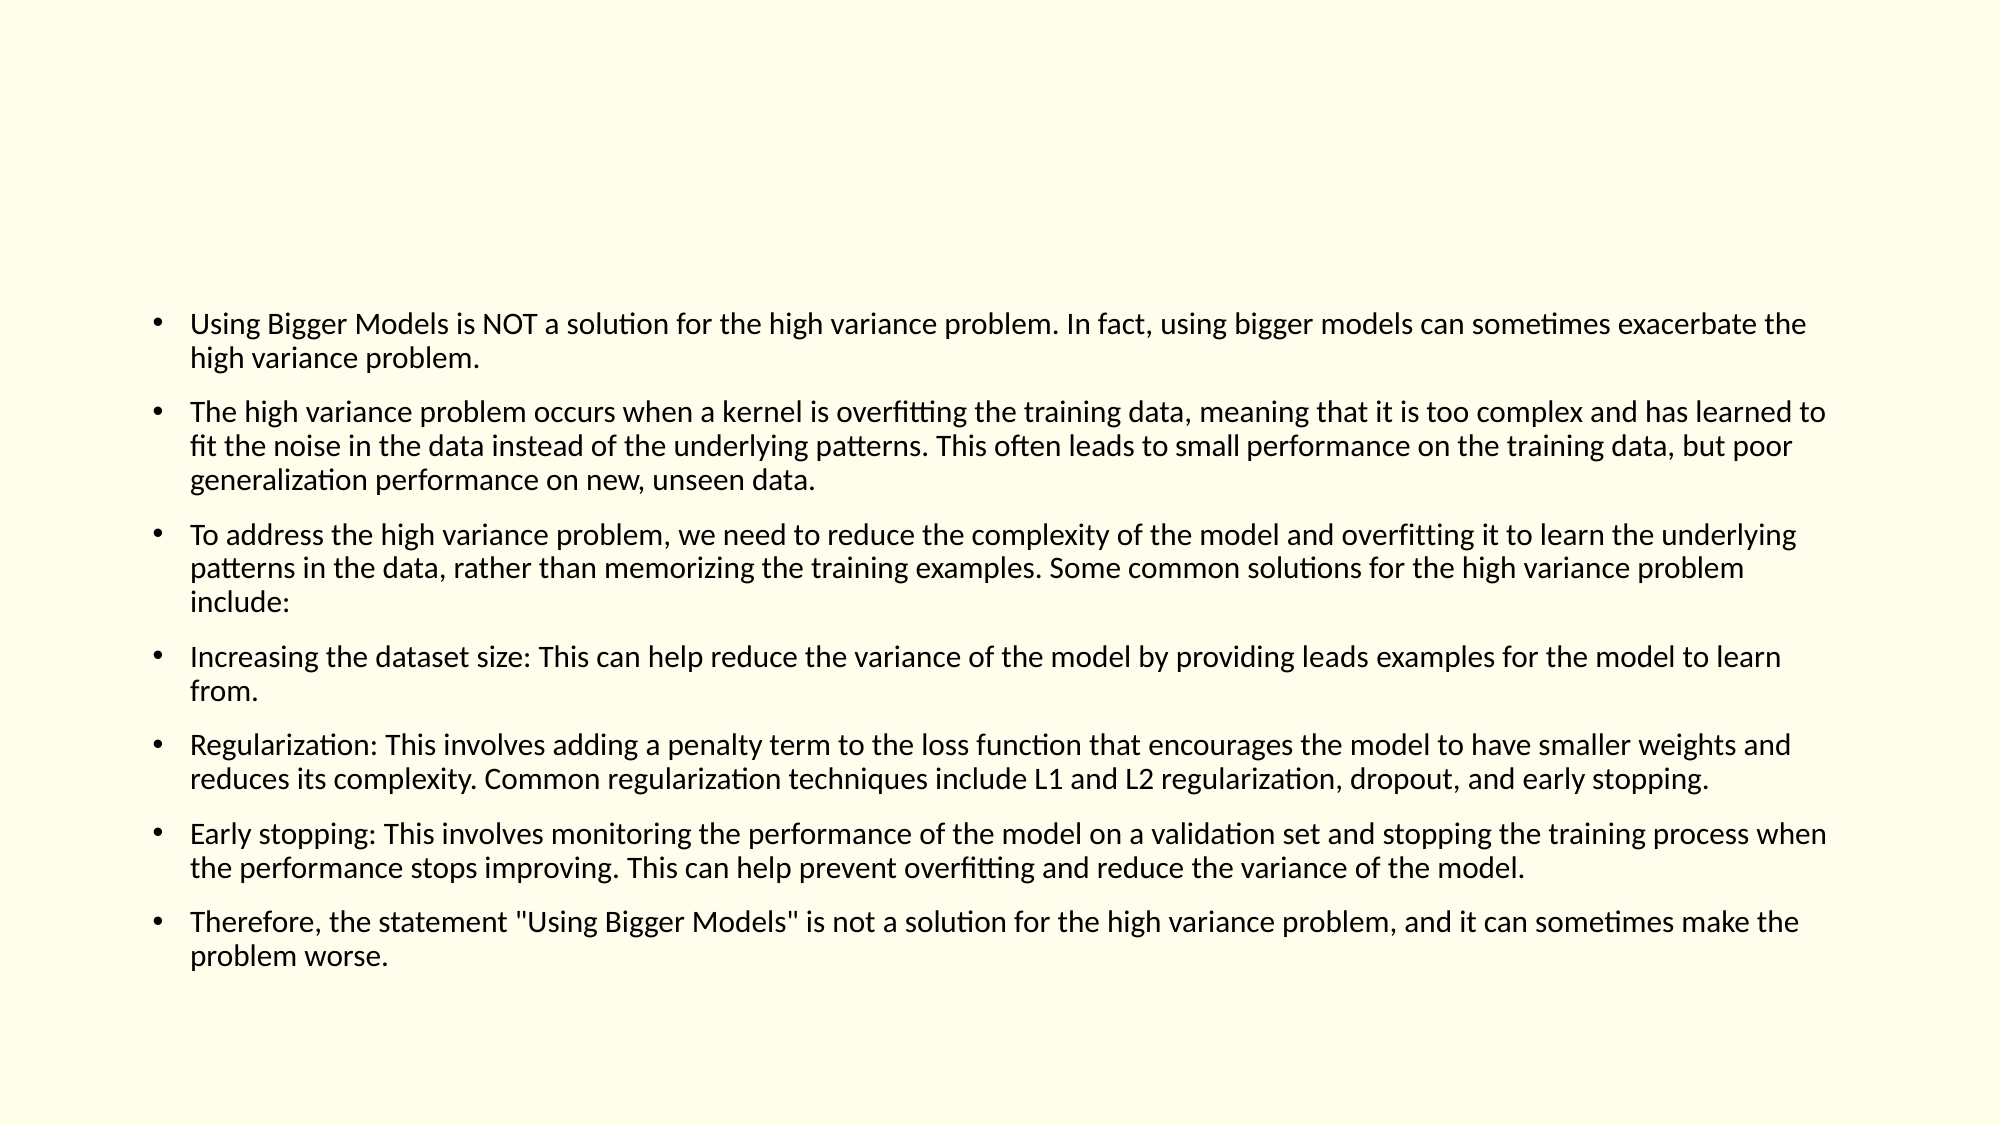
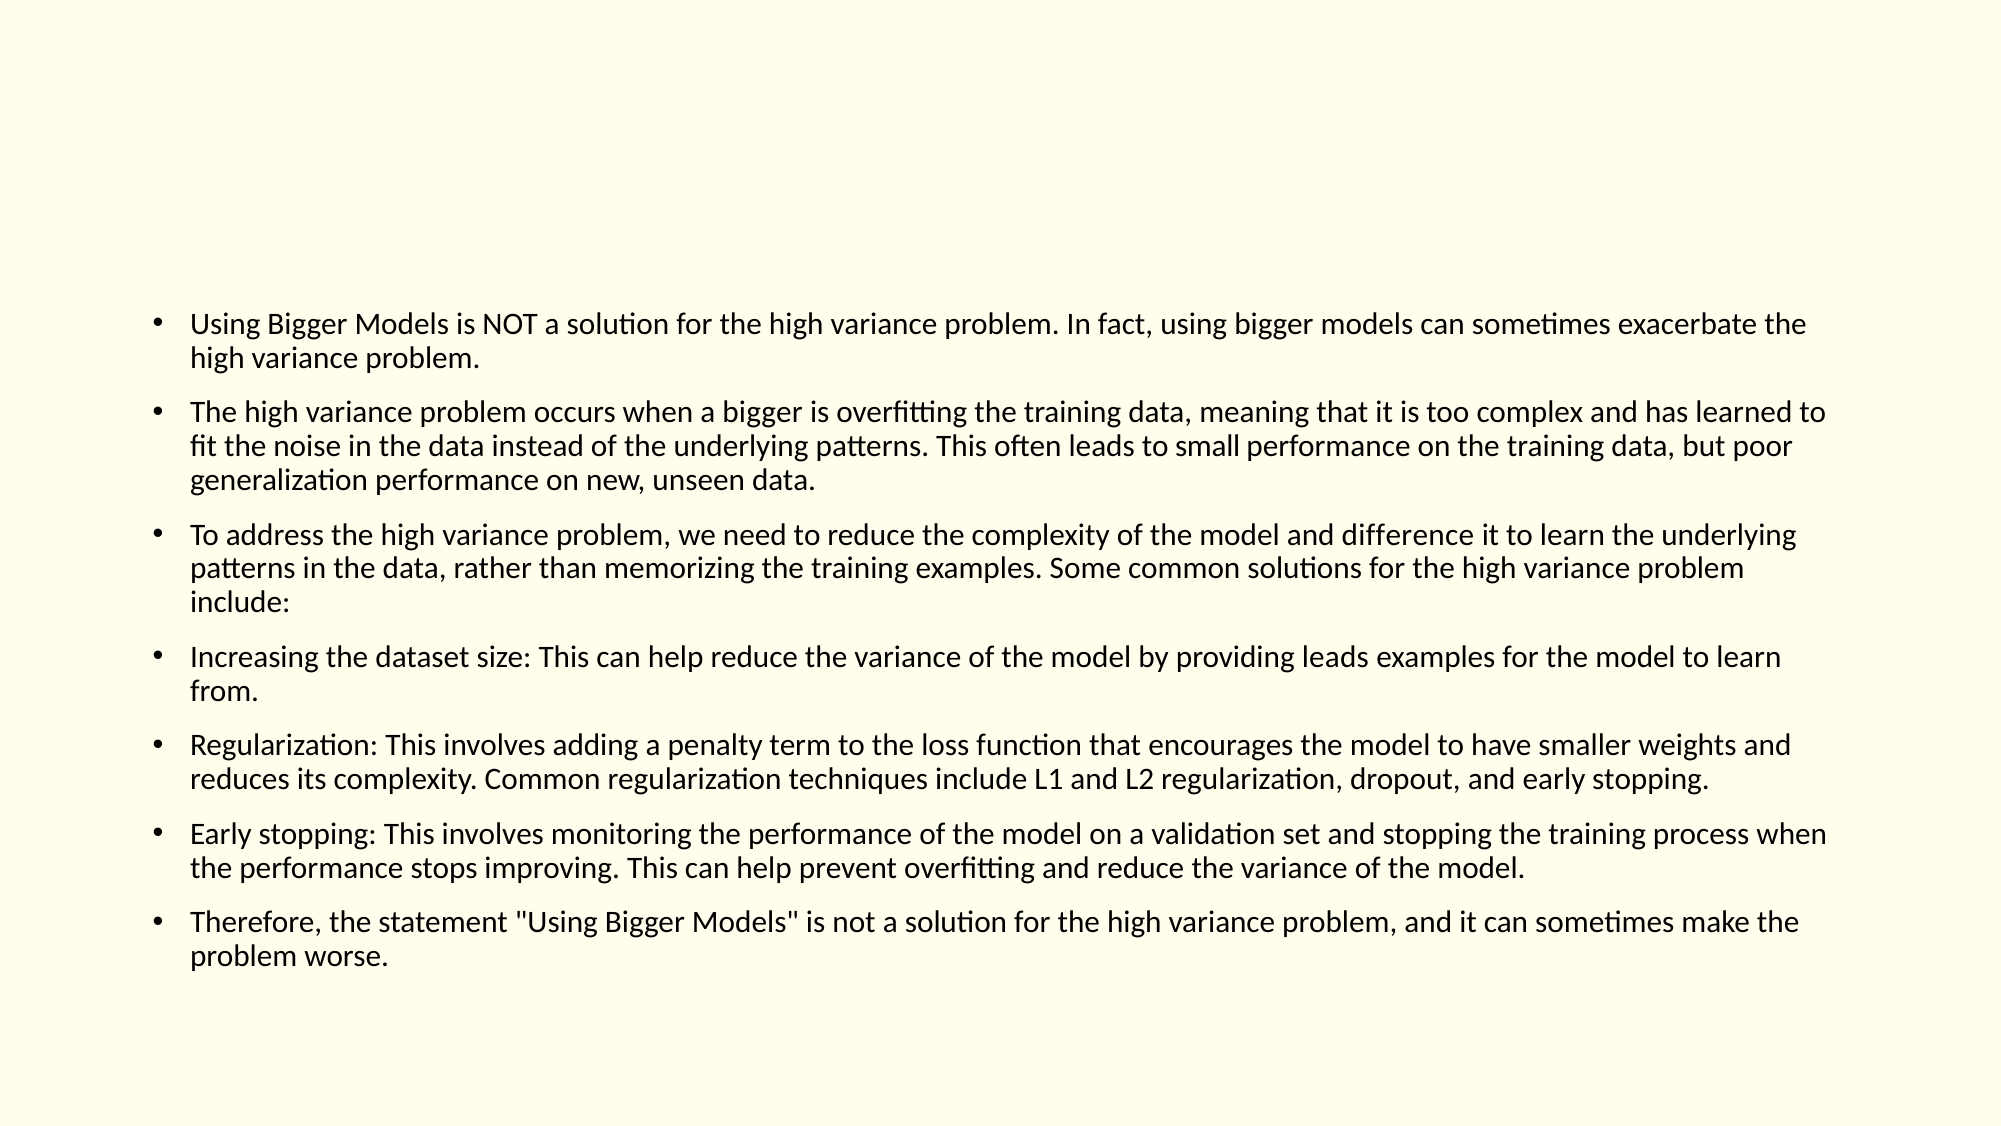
a kernel: kernel -> bigger (763, 412)
and overfitting: overfitting -> difference (1408, 535)
